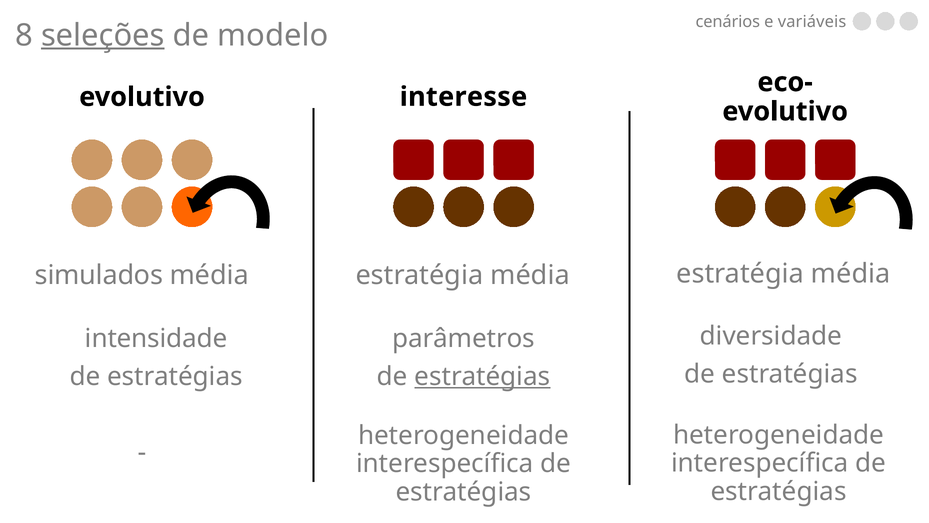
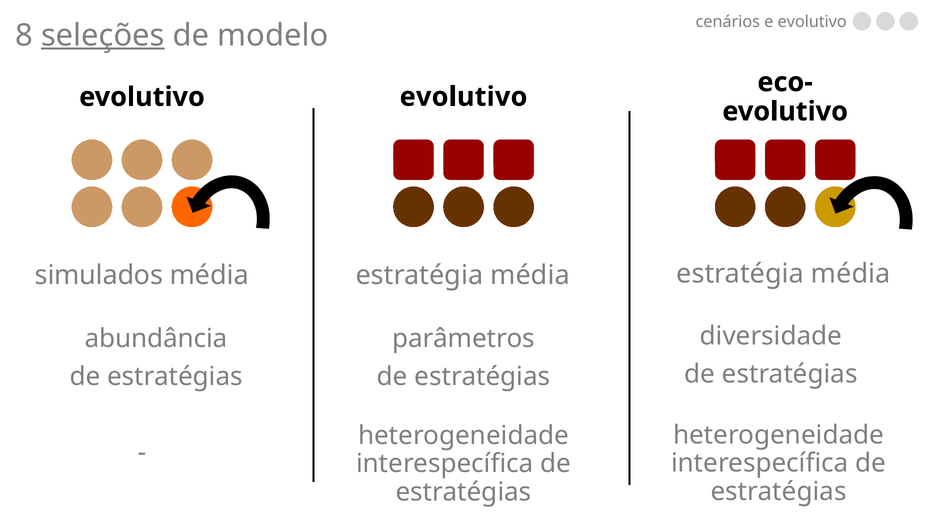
e variáveis: variáveis -> evolutivo (812, 22)
interesse: interesse -> evolutivo (464, 97)
intensidade: intensidade -> abundância (156, 338)
estratégias underline: present -> none (482, 376)
